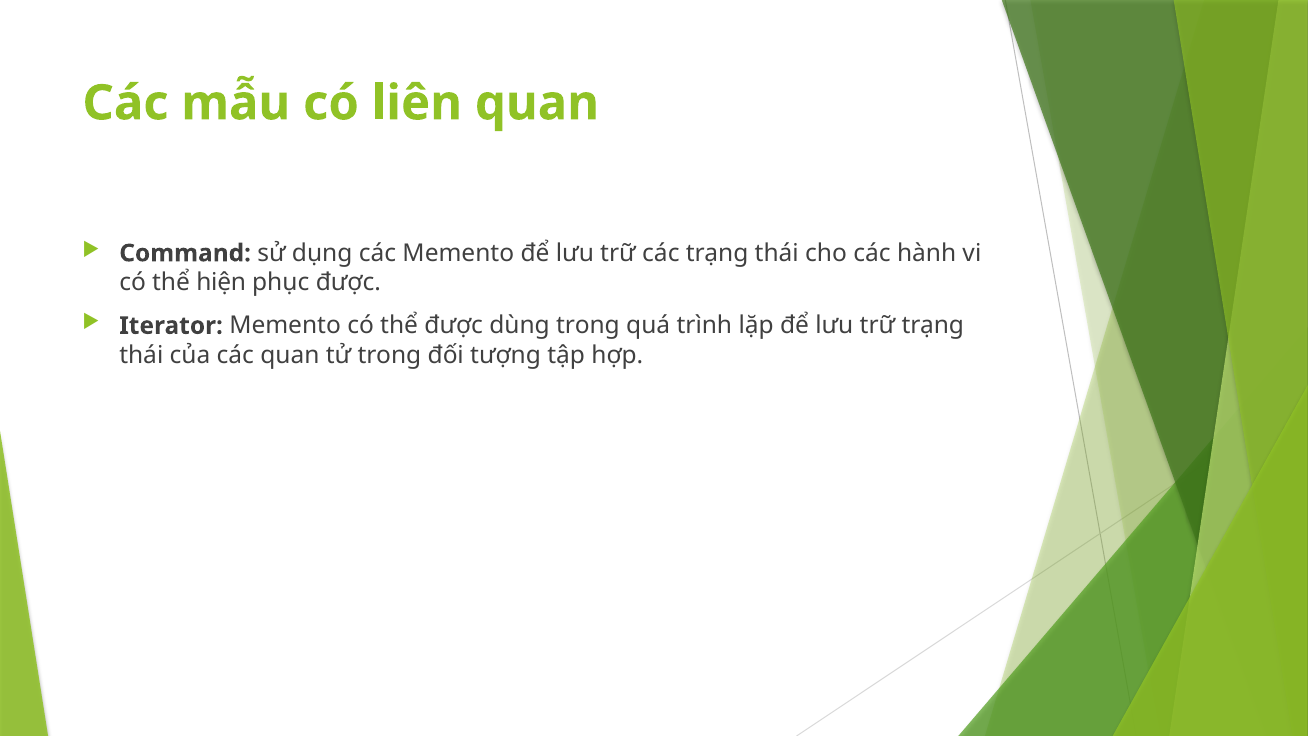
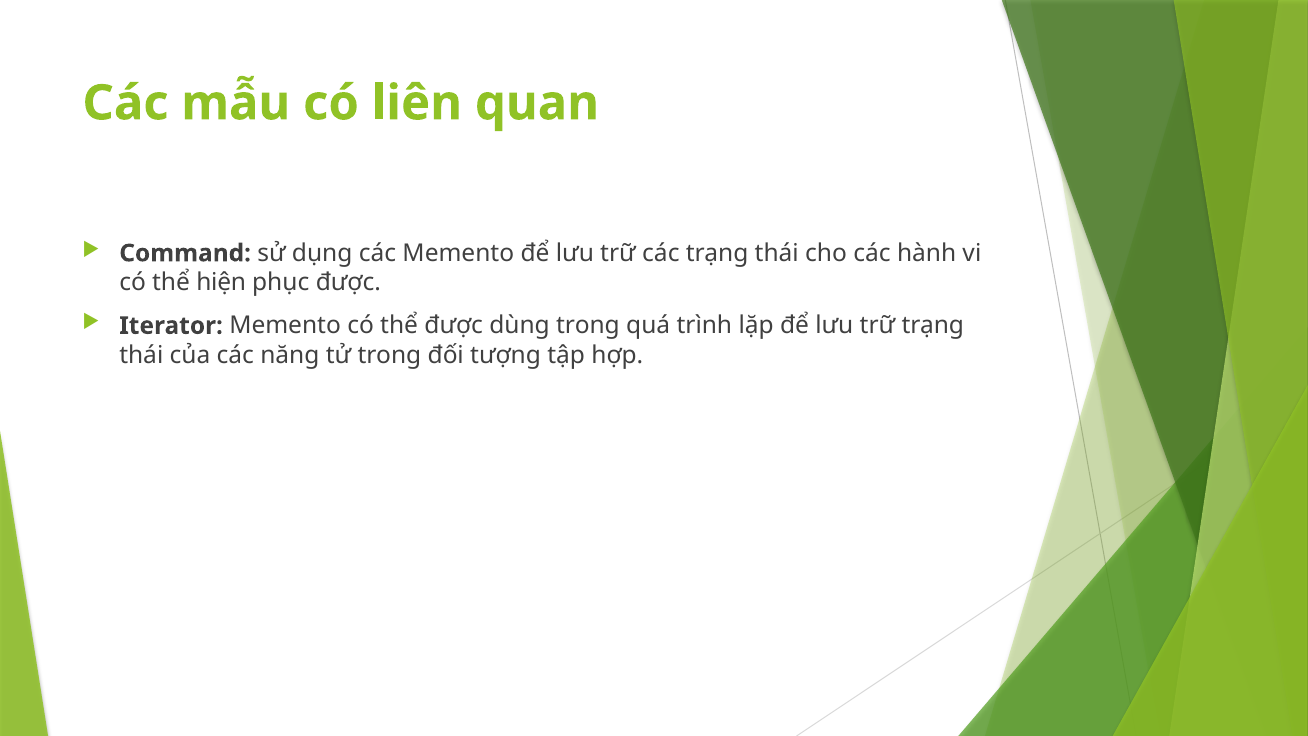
các quan: quan -> năng (290, 355)
